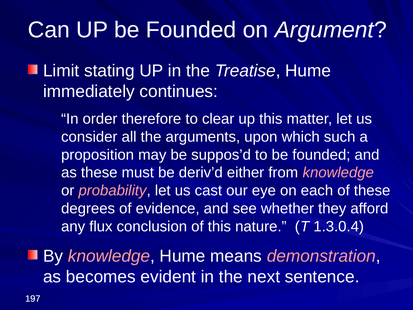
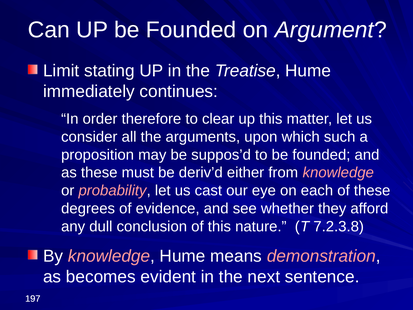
flux: flux -> dull (101, 226)
1.3.0.4: 1.3.0.4 -> 7.2.3.8 (339, 226)
